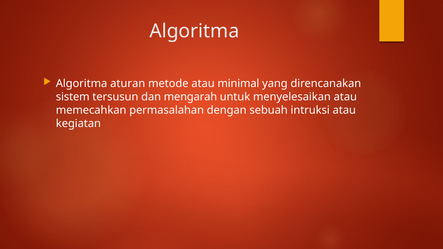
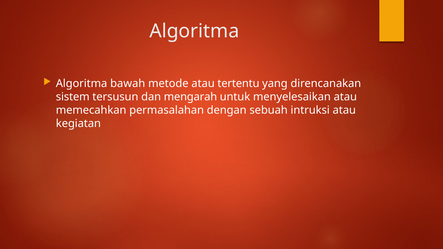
aturan: aturan -> bawah (128, 84)
minimal: minimal -> tertentu (238, 84)
